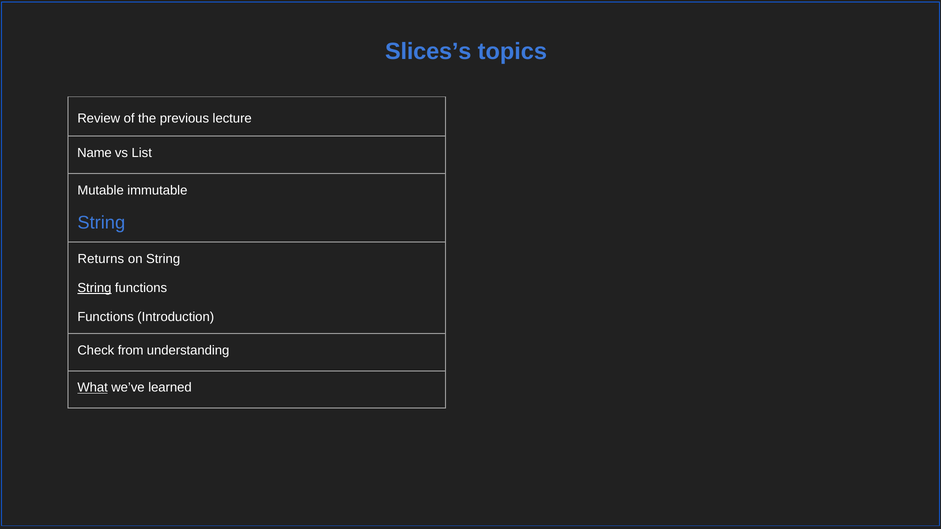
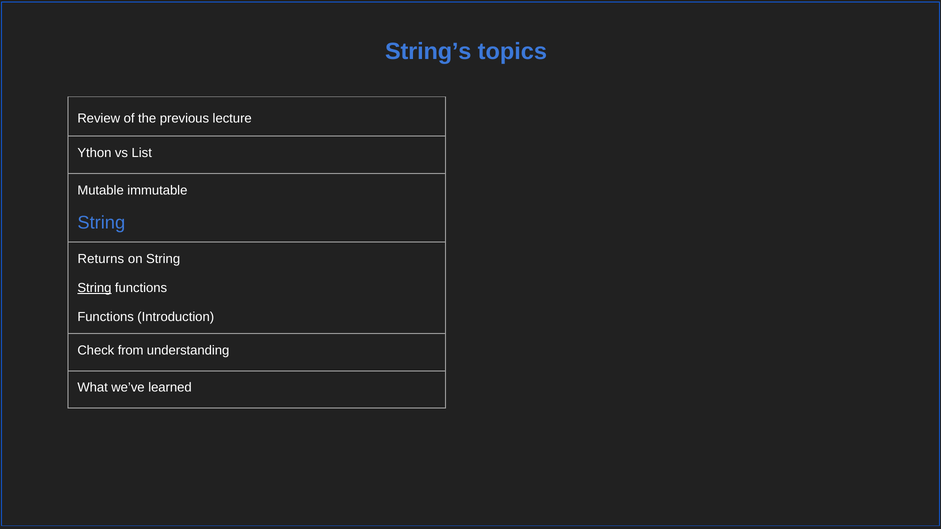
Slices’s: Slices’s -> String’s (428, 51)
Name: Name -> Ython (94, 153)
What underline: present -> none (93, 388)
